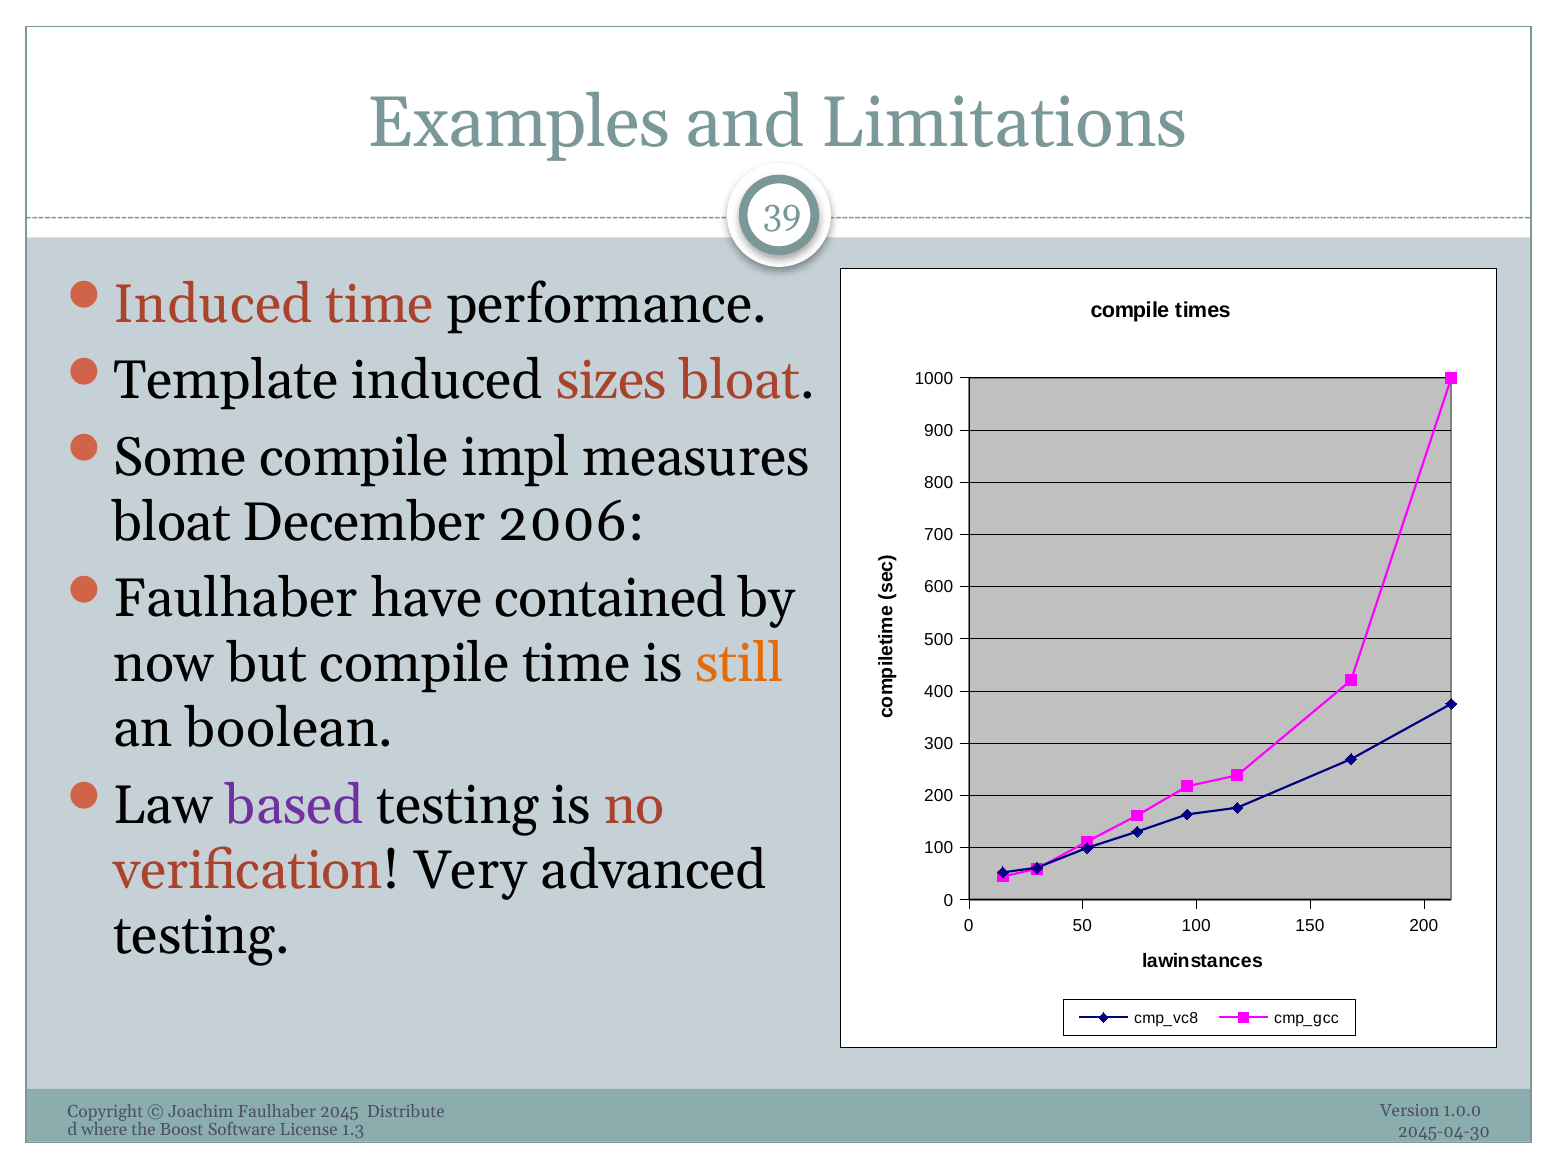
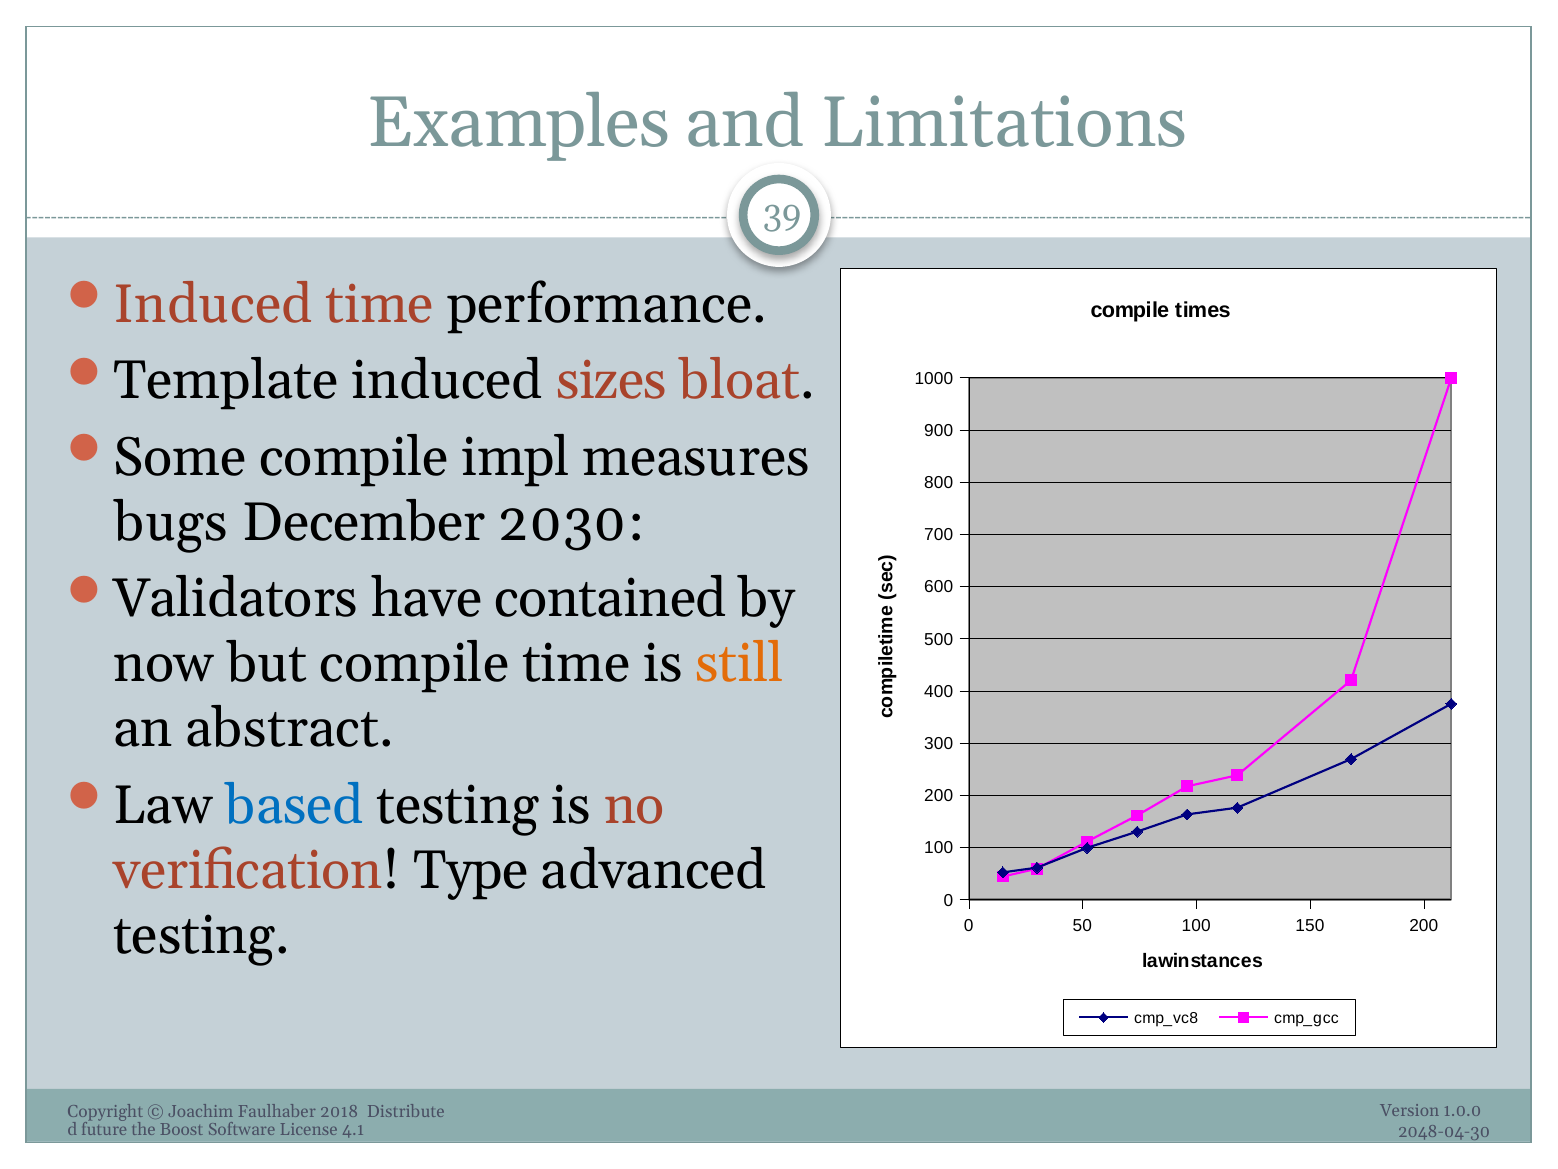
bloat: bloat -> bugs (171, 522)
2006: 2006 -> 2030 (571, 522)
Faulhaber: Faulhaber -> Validators (236, 599)
boolean: boolean -> abstract (290, 729)
based colour: purple -> blue (295, 805)
Very: Very -> Type (471, 870)
2045: 2045 -> 2018 (339, 1112)
where: where -> future (104, 1129)
1.3: 1.3 -> 4.1 (353, 1129)
2045-04-30: 2045-04-30 -> 2048-04-30 (1444, 1131)
